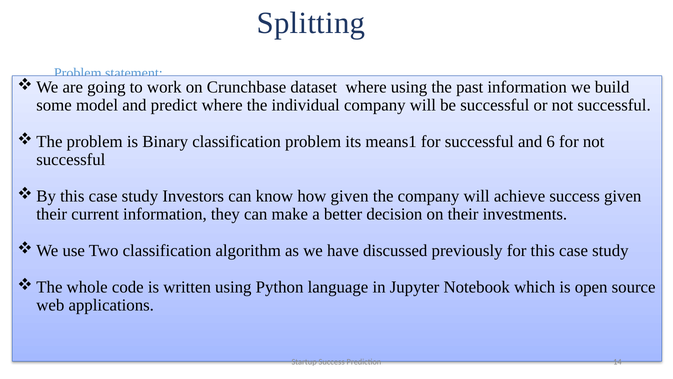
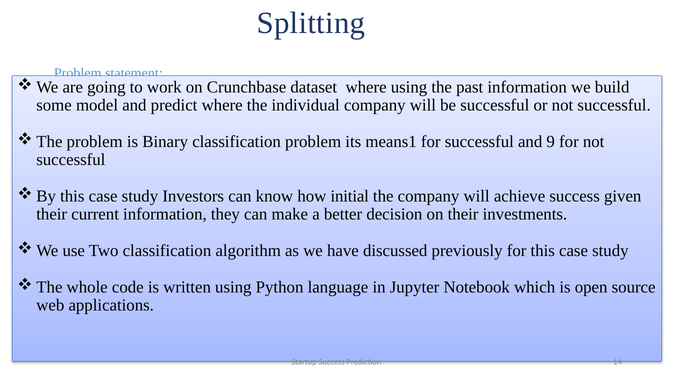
6: 6 -> 9 (551, 141)
how given: given -> initial (350, 196)
